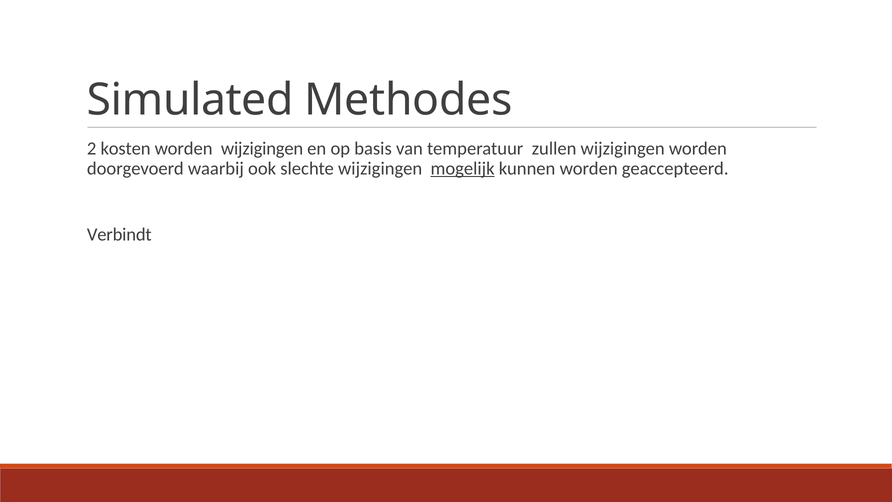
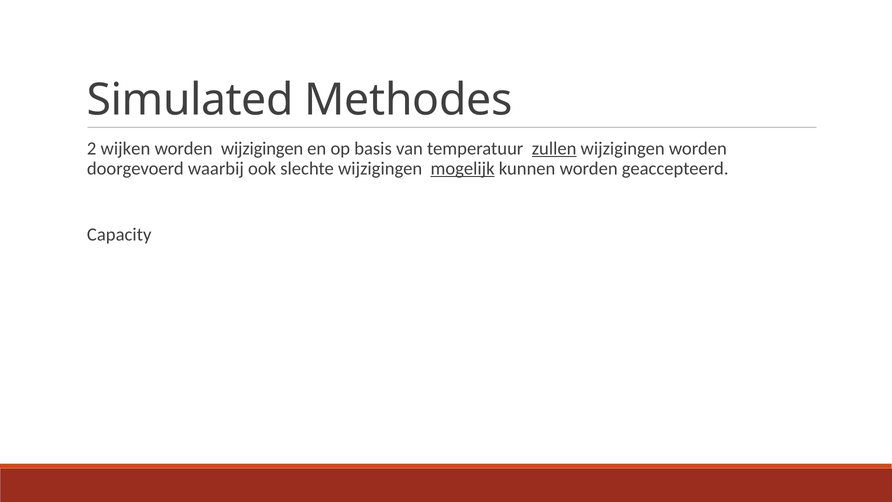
kosten: kosten -> wijken (125, 148)
zullen underline: none -> present (554, 148)
Verbindt: Verbindt -> Capacity (119, 235)
